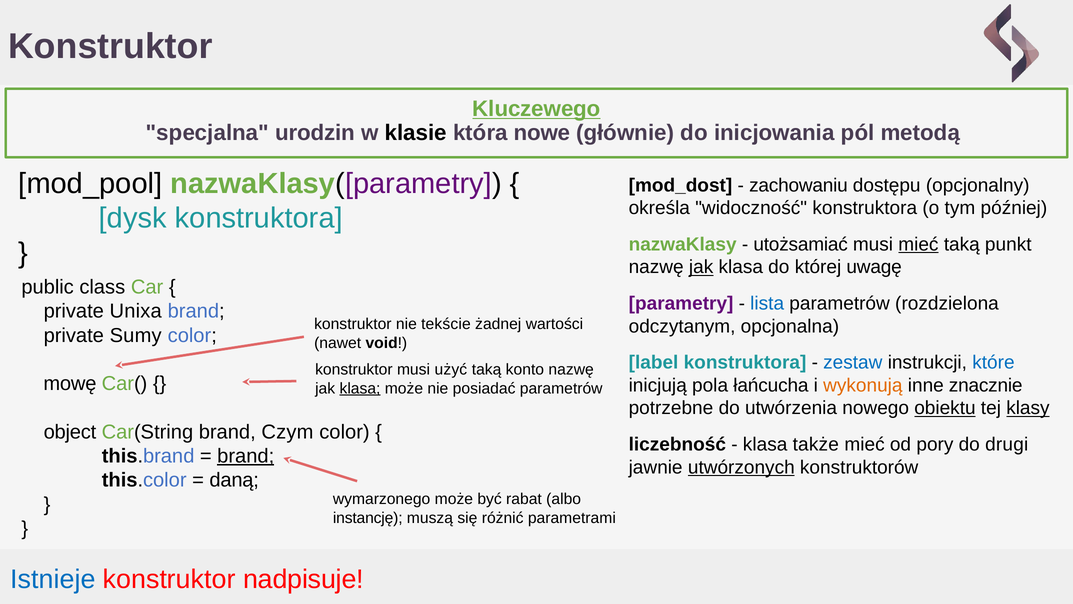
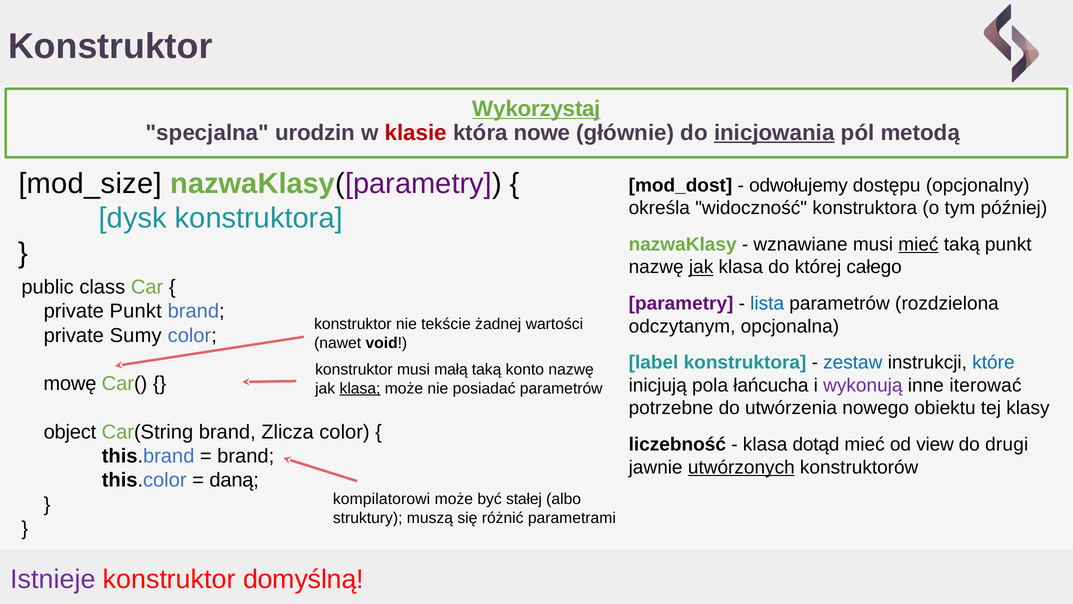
Kluczewego: Kluczewego -> Wykorzystaj (537, 109)
klasie colour: black -> red (416, 133)
inicjowania underline: none -> present (774, 133)
mod_pool: mod_pool -> mod_size (90, 183)
zachowaniu: zachowaniu -> odwołujemy (798, 185)
utożsamiać: utożsamiać -> wznawiane (801, 244)
uwagę: uwagę -> całego (874, 267)
private Unixa: Unixa -> Punkt (136, 311)
użyć: użyć -> małą (451, 369)
wykonują colour: orange -> purple (863, 385)
znacznie: znacznie -> iterować (985, 385)
obiektu underline: present -> none (945, 408)
klasy underline: present -> none (1028, 408)
Czym: Czym -> Zlicza (288, 432)
także: także -> dotąd (816, 444)
pory: pory -> view (935, 444)
brand underline: present -> none (246, 456)
wymarzonego: wymarzonego -> kompilatorowi (382, 499)
rabat: rabat -> stałej (524, 499)
instancję: instancję -> struktury (368, 518)
Istnieje colour: blue -> purple (53, 579)
nadpisuje: nadpisuje -> domyślną (303, 579)
